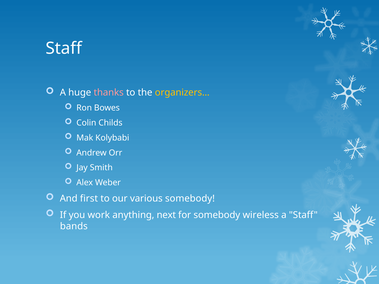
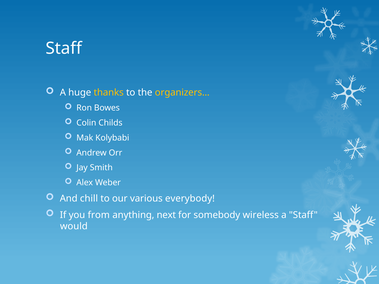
thanks colour: pink -> yellow (109, 93)
first: first -> chill (89, 199)
various somebody: somebody -> everybody (190, 199)
work: work -> from (99, 215)
bands: bands -> would (74, 226)
